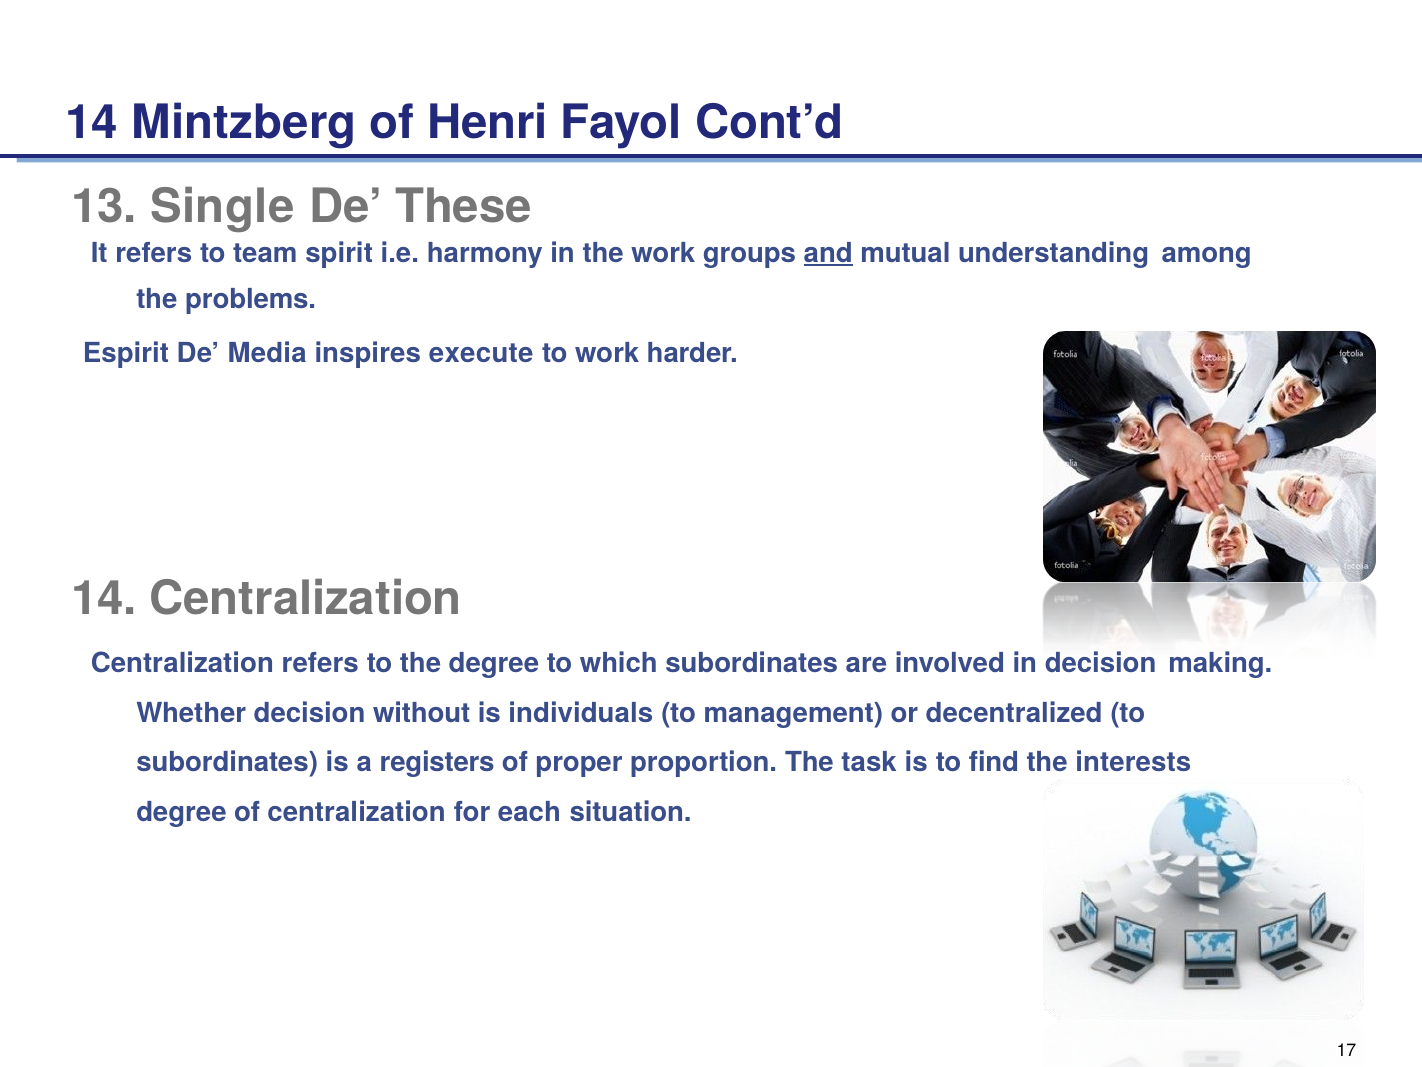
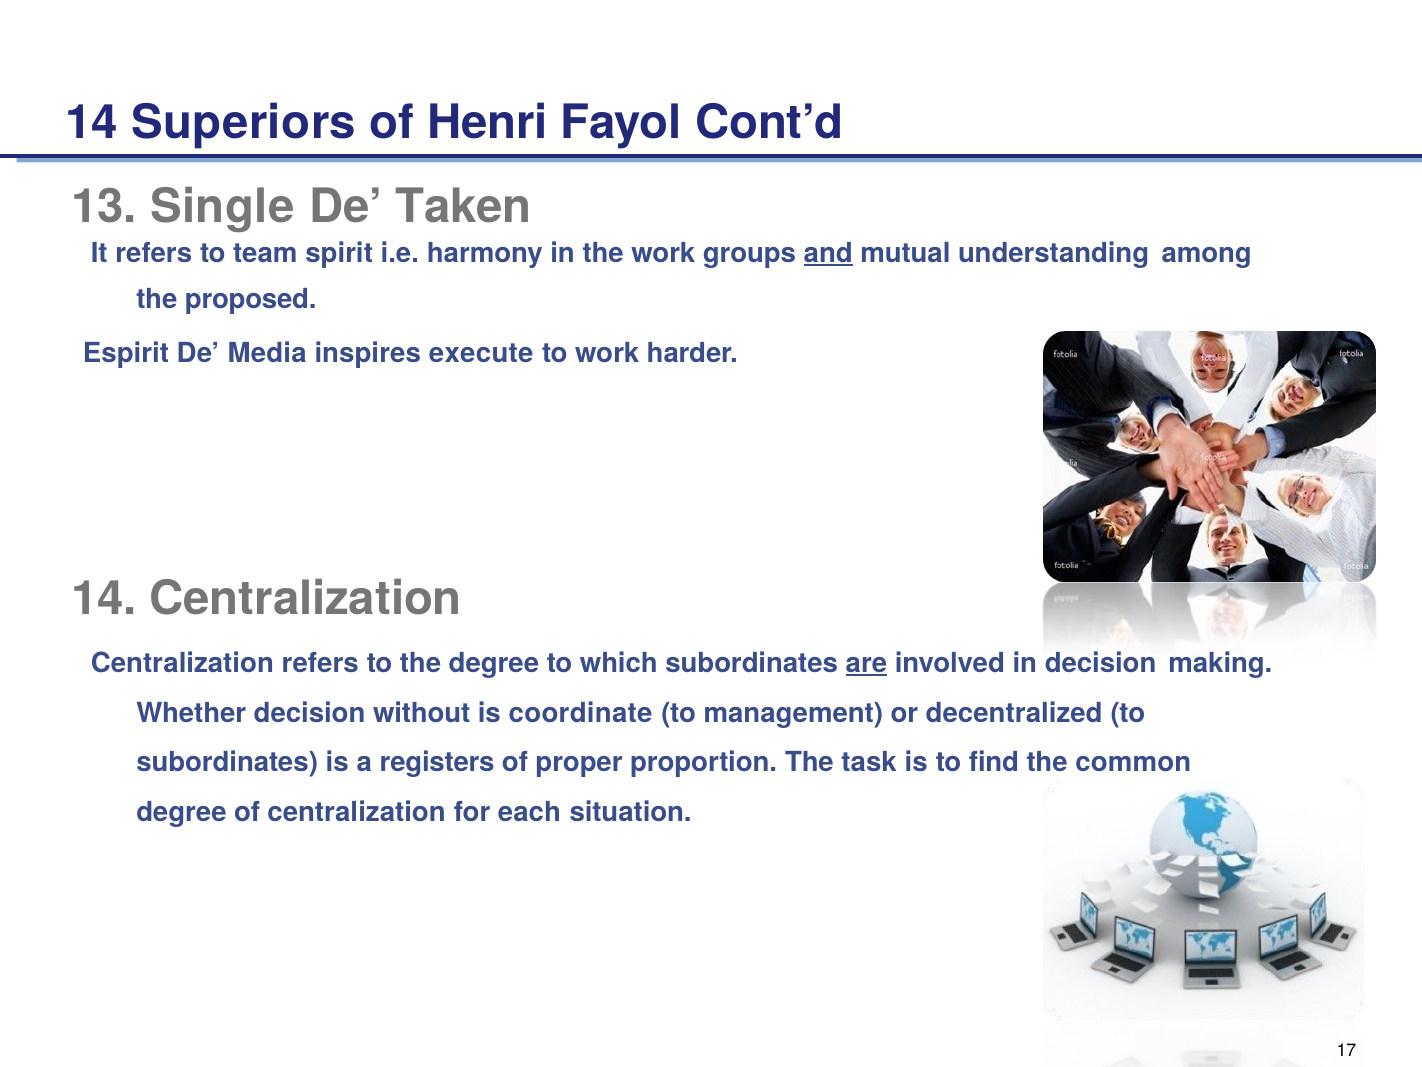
Mintzberg: Mintzberg -> Superiors (244, 123)
These: These -> Taken (463, 207)
problems: problems -> proposed (251, 300)
are underline: none -> present (866, 663)
individuals: individuals -> coordinate (581, 713)
interests: interests -> common (1133, 762)
